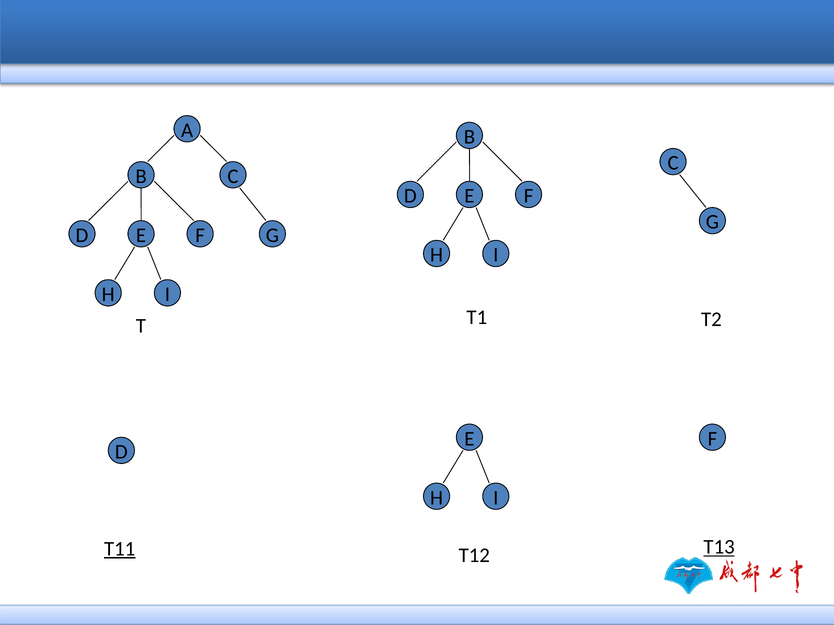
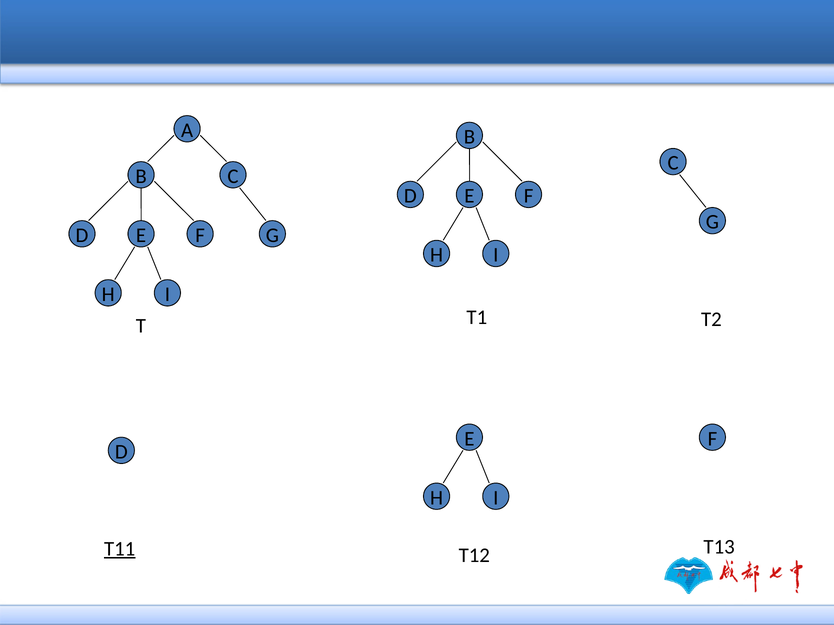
T13 underline: present -> none (719, 548)
